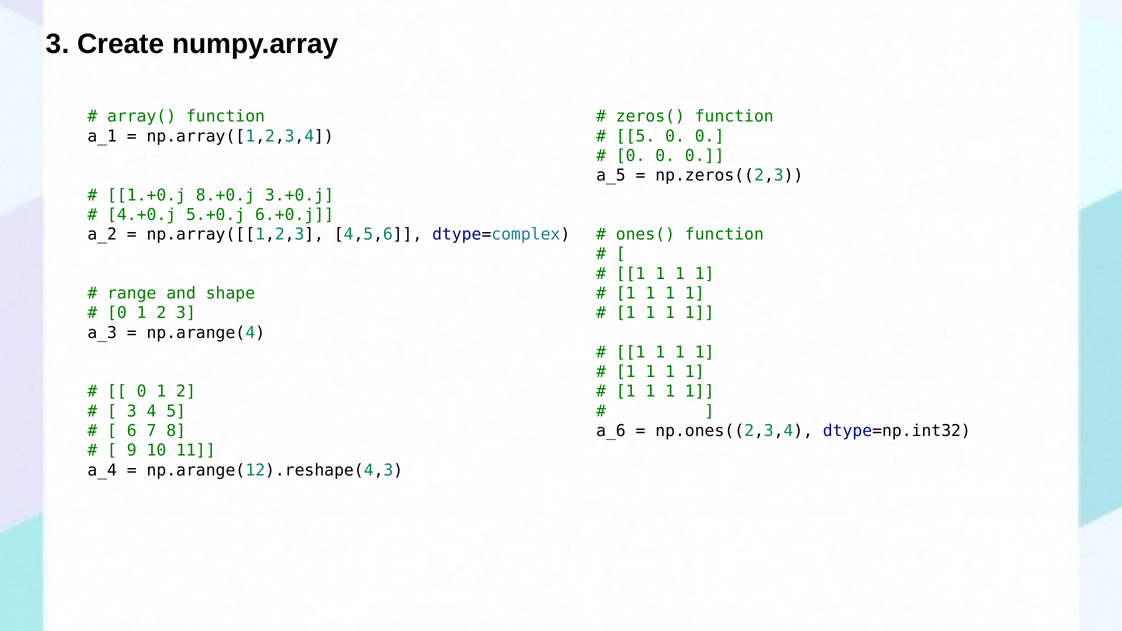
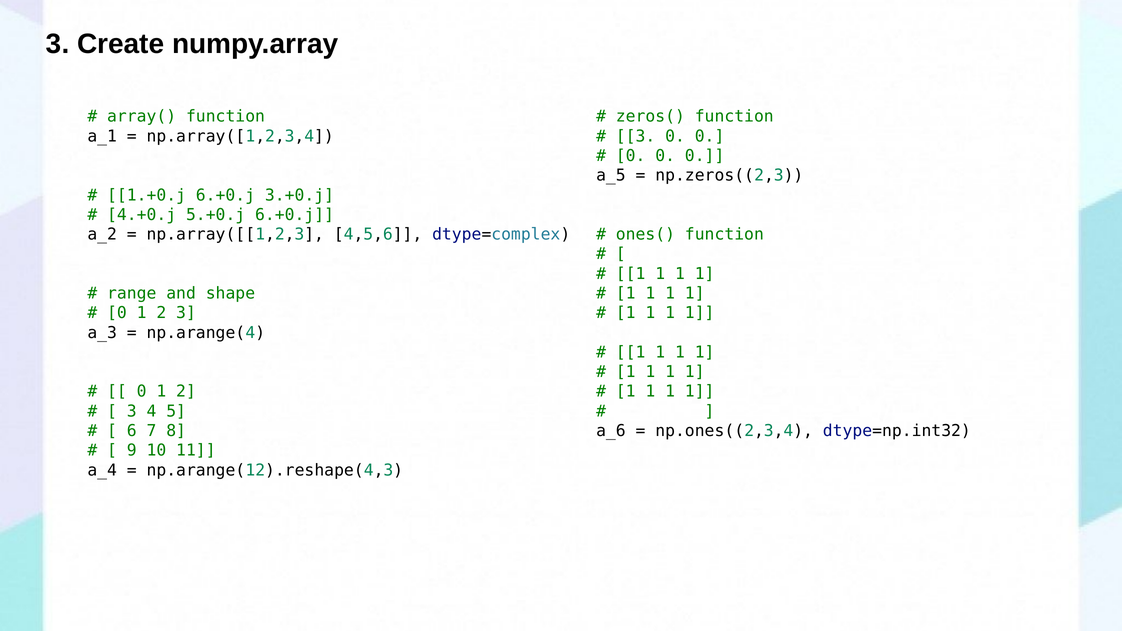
5: 5 -> 3 (636, 136)
1.+0.j 8.+0.j: 8.+0.j -> 6.+0.j (225, 195)
